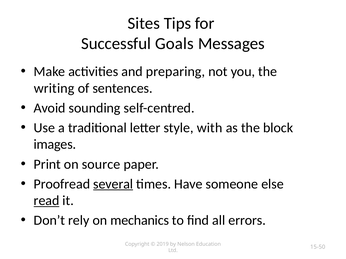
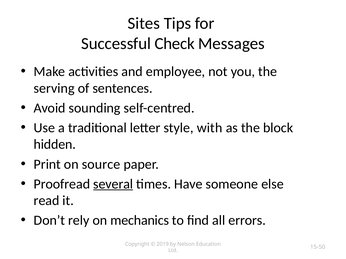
Goals: Goals -> Check (175, 44)
preparing: preparing -> employee (176, 72)
writing: writing -> serving (54, 88)
images: images -> hidden (55, 145)
read underline: present -> none (47, 201)
